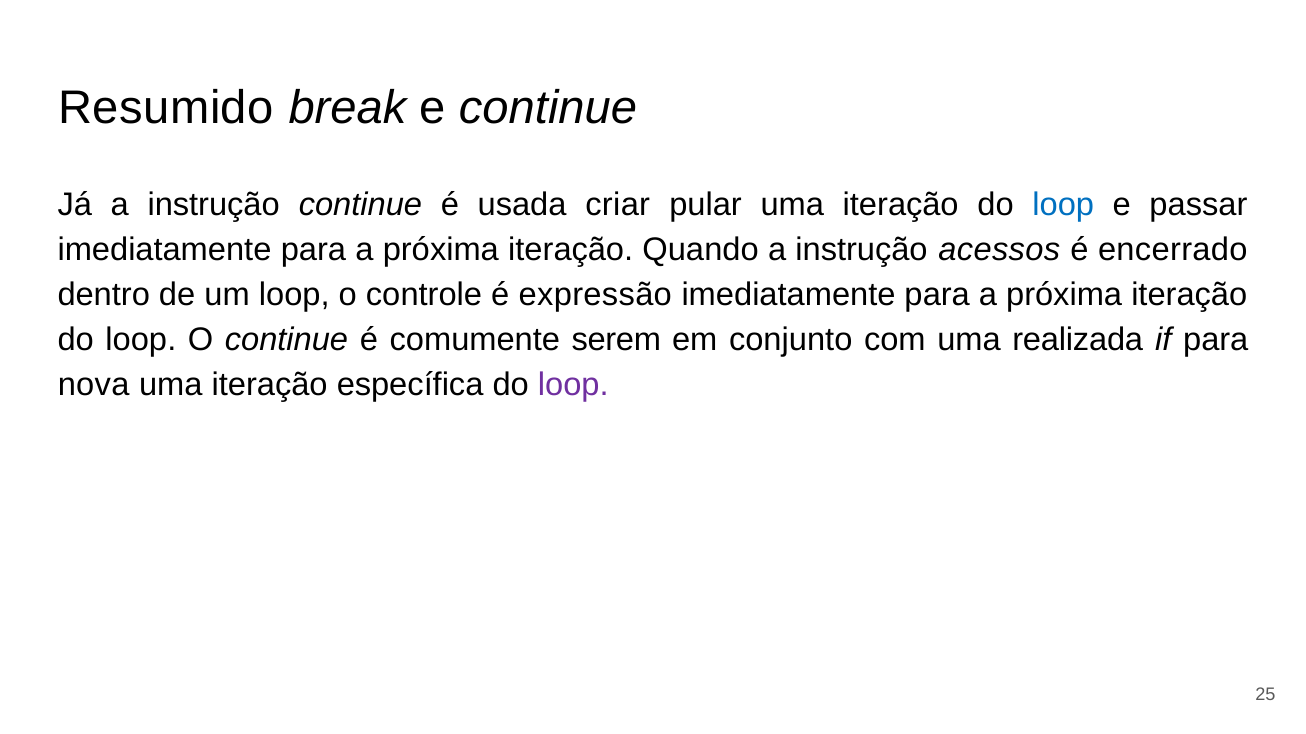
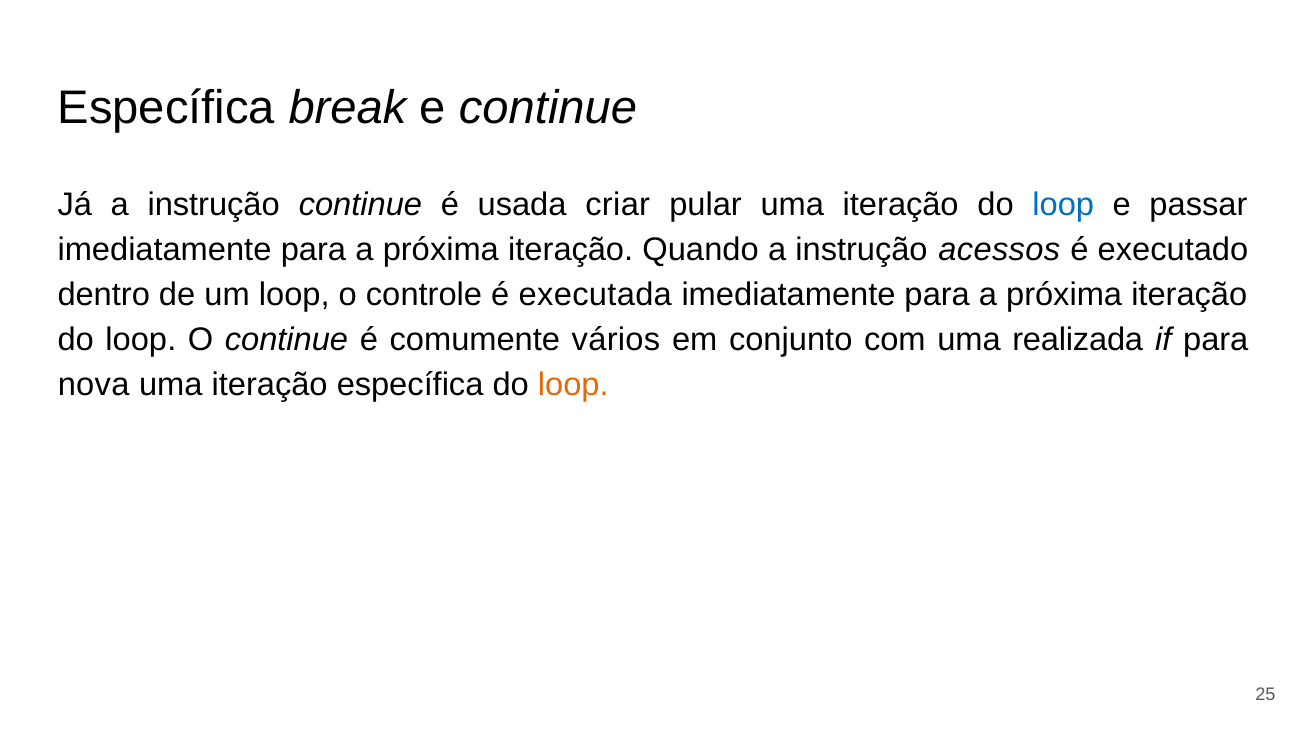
Resumido: Resumido -> Específica (166, 108)
encerrado: encerrado -> executado (1173, 250)
expressão: expressão -> executada (595, 295)
serem: serem -> vários (616, 341)
loop colour: purple -> orange (573, 386)
